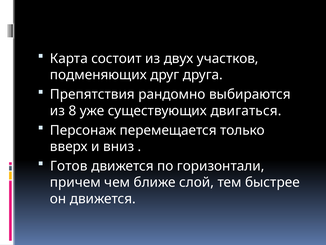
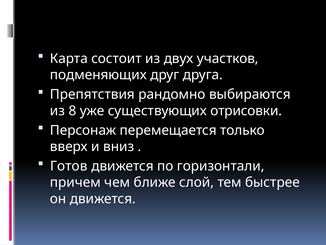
двигаться: двигаться -> отрисовки (246, 111)
